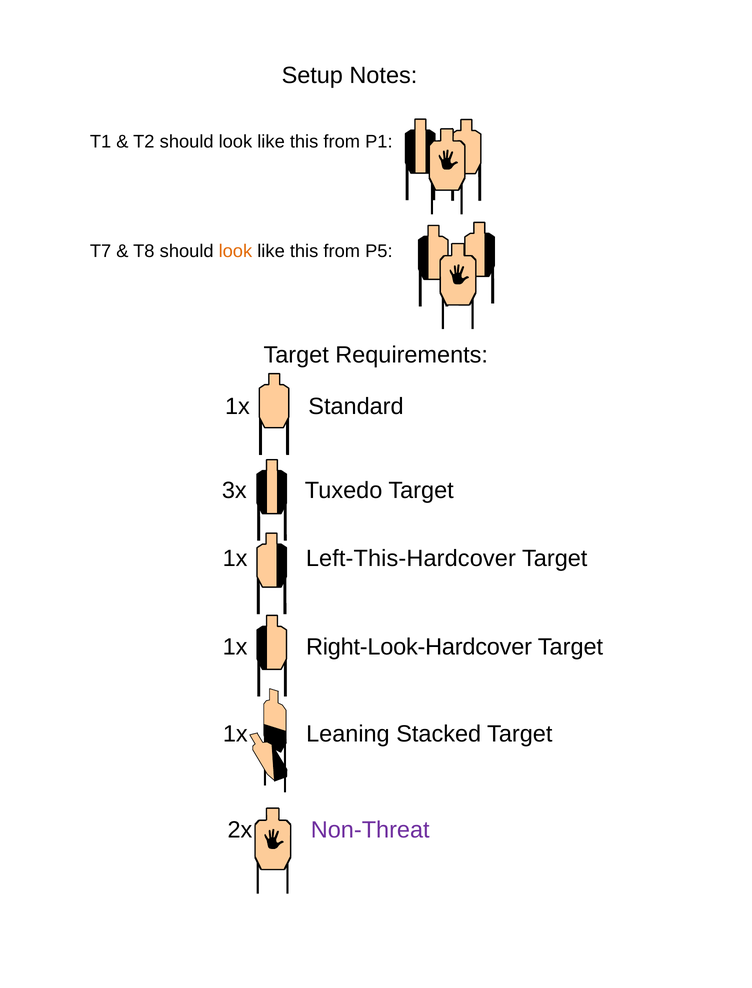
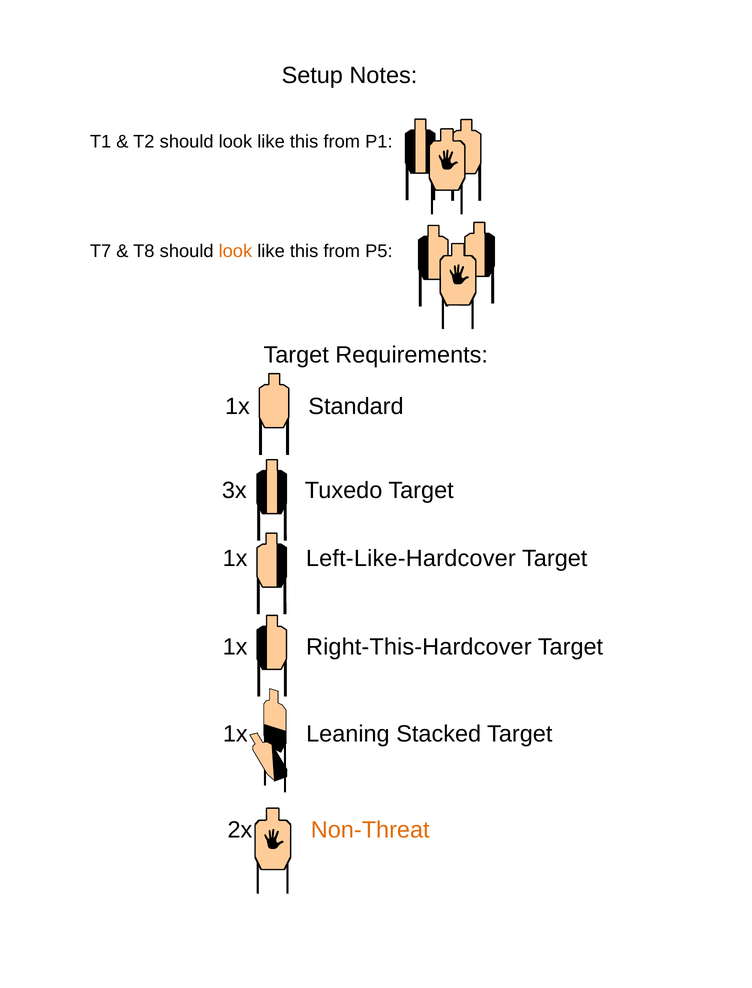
Left-This-Hardcover: Left-This-Hardcover -> Left-Like-Hardcover (411, 558)
Right-Look-Hardcover: Right-Look-Hardcover -> Right-This-Hardcover (419, 646)
Non-Threat colour: purple -> orange (370, 829)
